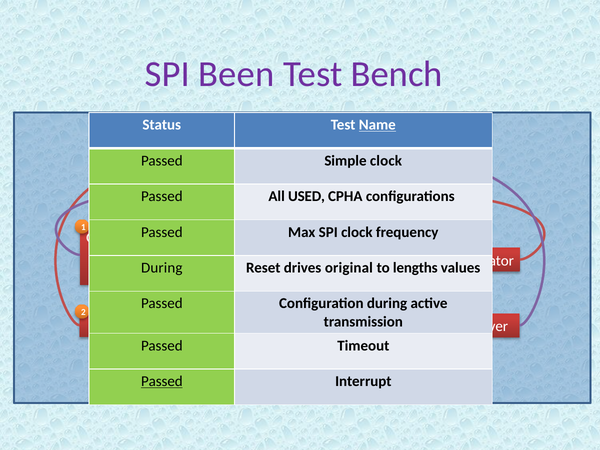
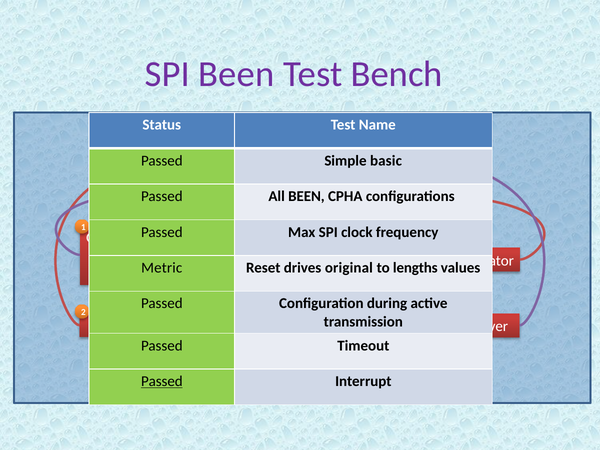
Name underline: present -> none (377, 125)
Simple clock: clock -> basic (386, 161)
All USED: USED -> BEEN (306, 196)
During: During -> Metric (162, 268)
